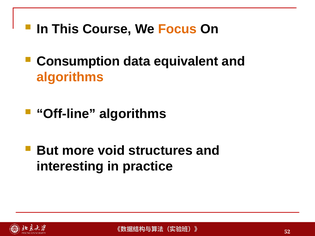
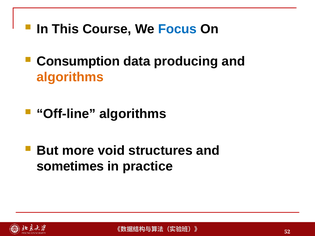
Focus colour: orange -> blue (177, 29)
equivalent: equivalent -> producing (186, 61)
interesting: interesting -> sometimes (70, 166)
